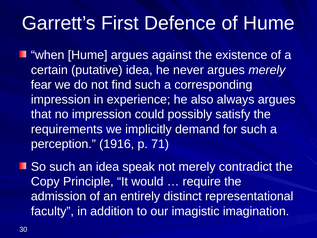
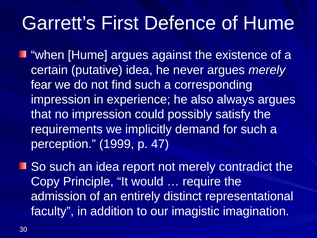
1916: 1916 -> 1999 (117, 144)
71: 71 -> 47 (160, 144)
speak: speak -> report (139, 167)
